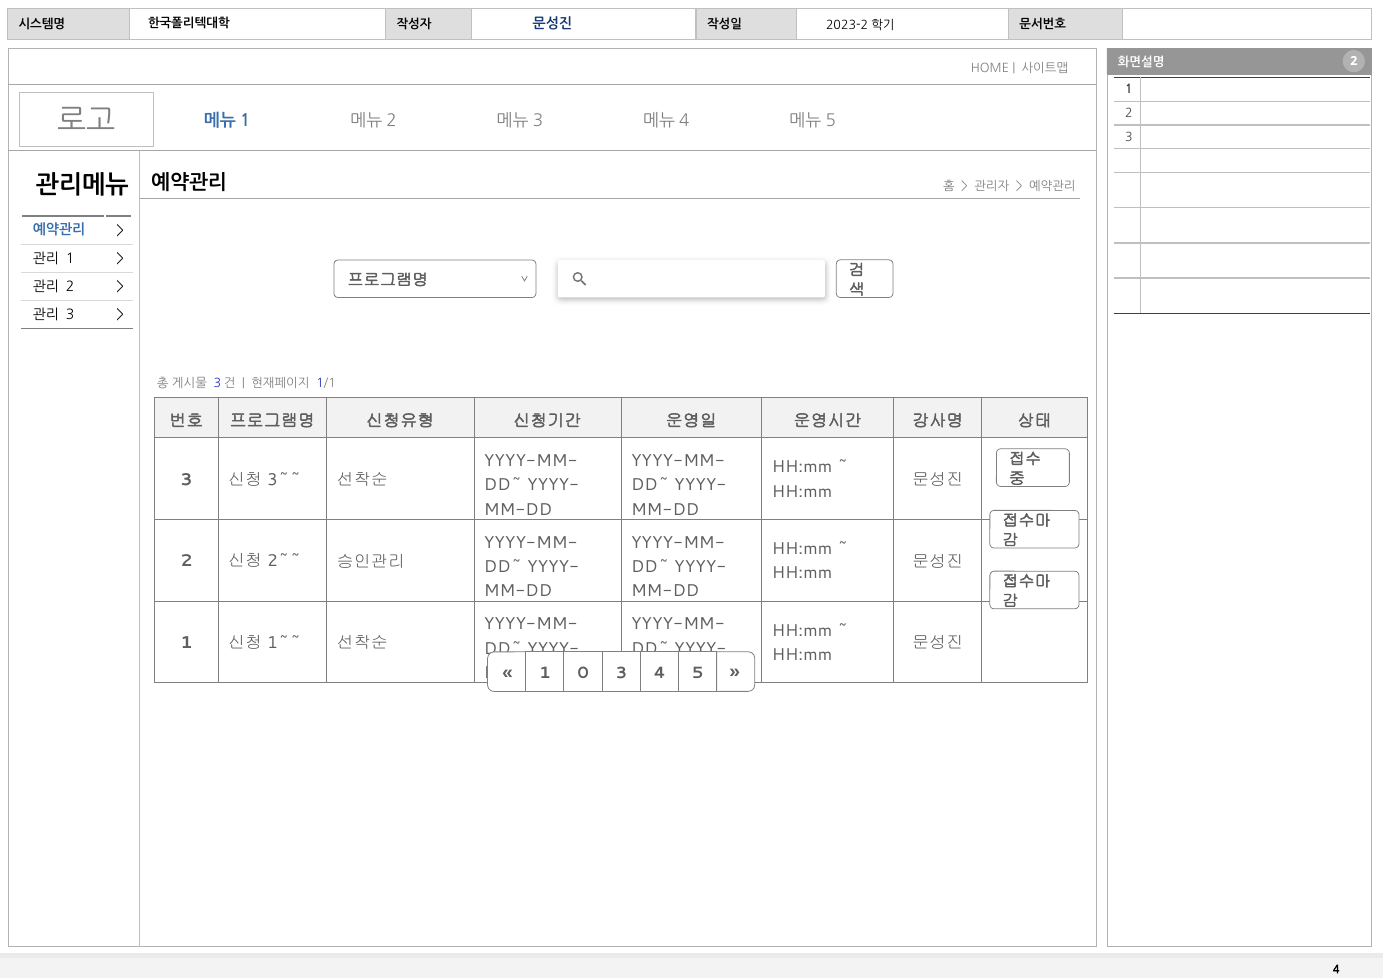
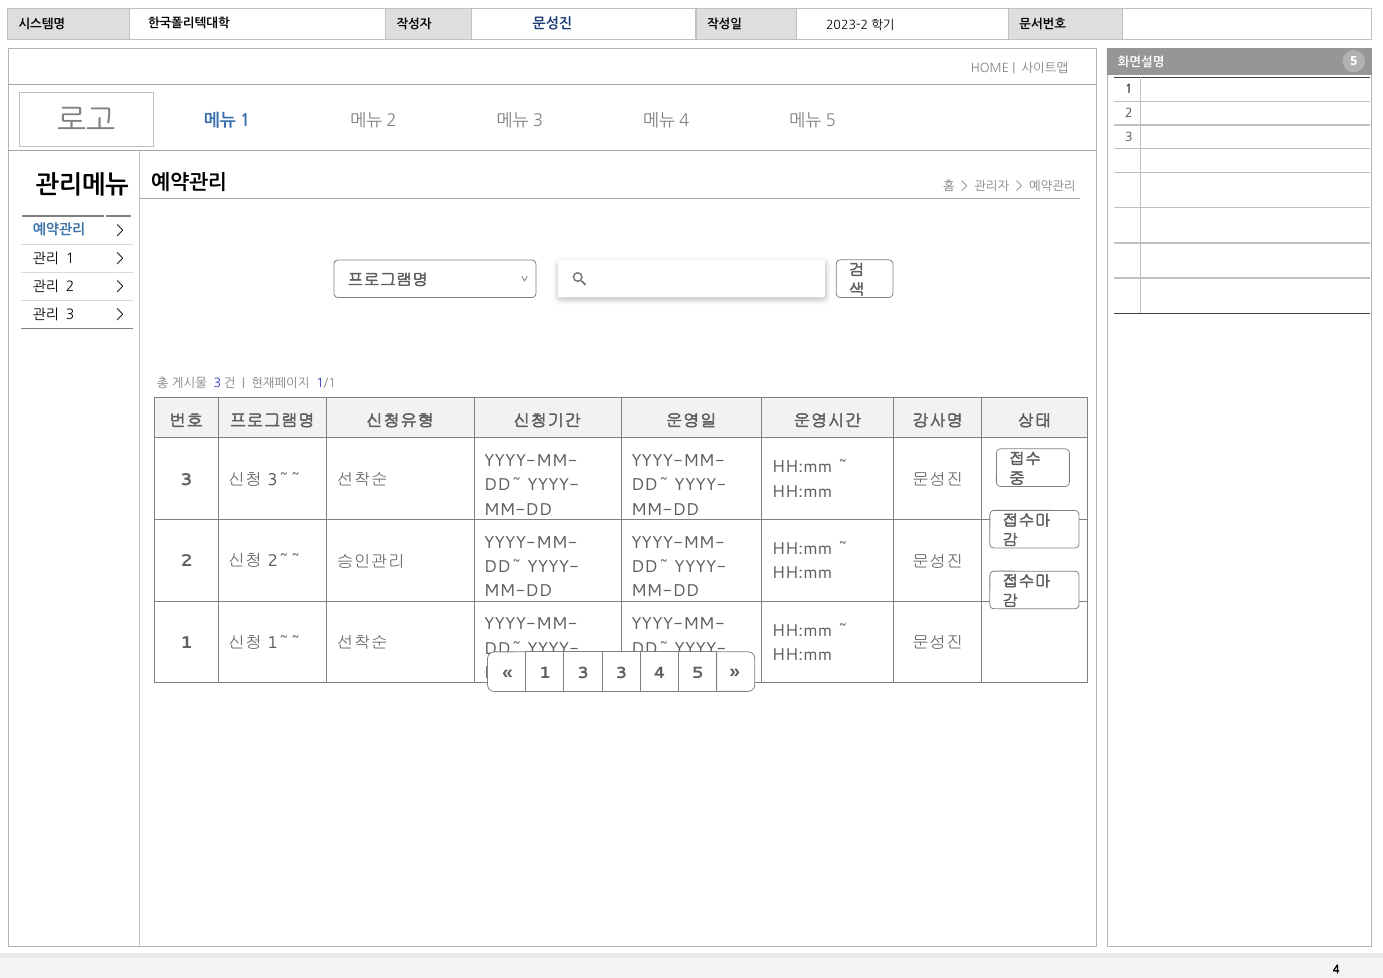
2: 2 -> 5 (1354, 61)
0: 0 -> 3 (583, 673)
